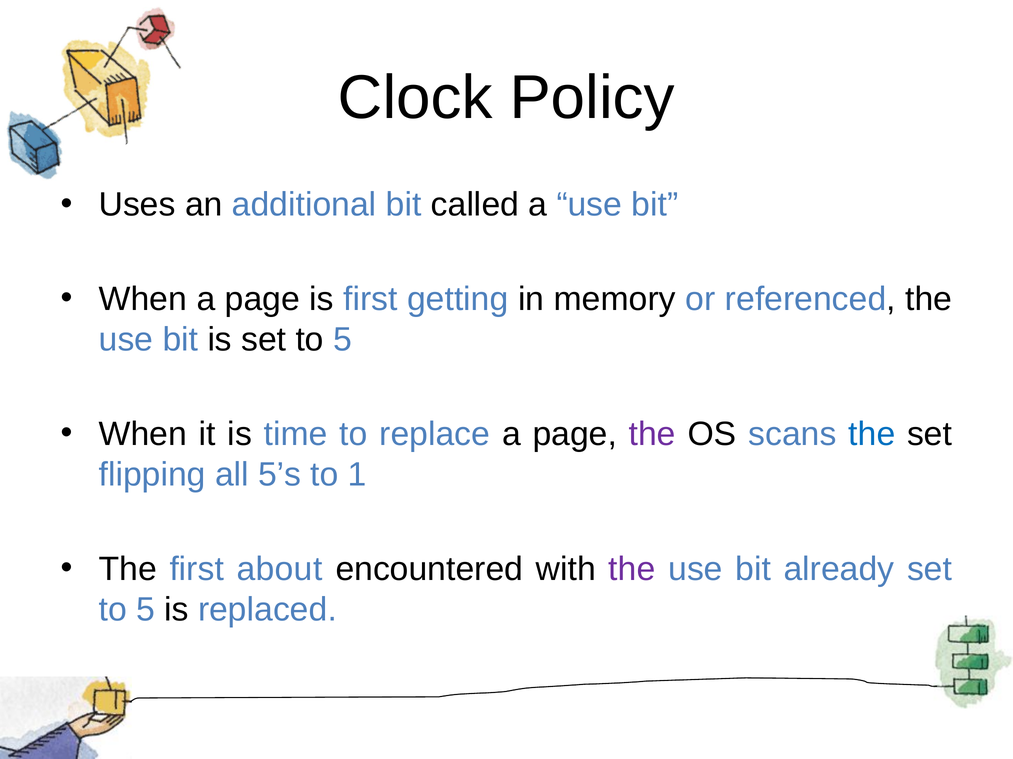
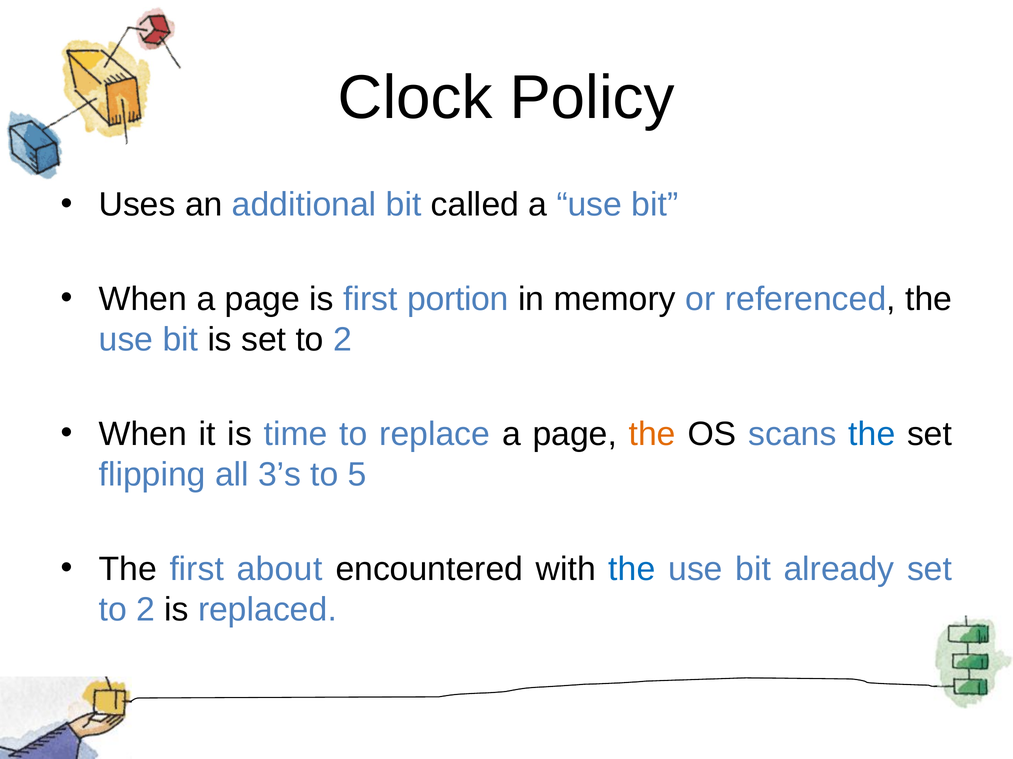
getting: getting -> portion (458, 299)
is set to 5: 5 -> 2 (343, 340)
the colour: purple -> orange (652, 435)
5’s: 5’s -> 3’s (280, 475)
1: 1 -> 5 (357, 475)
the colour: purple -> blue (632, 570)
5: 5 -> 2 (146, 610)
